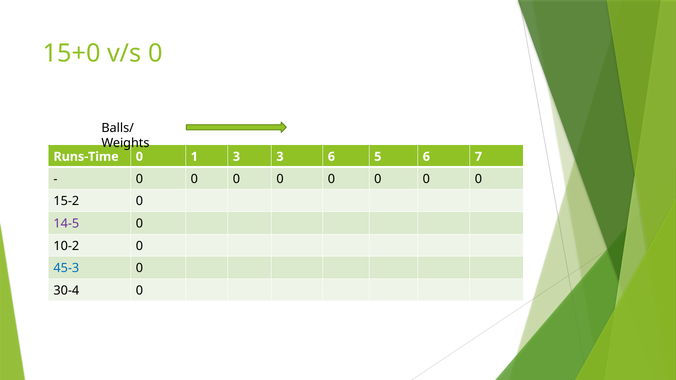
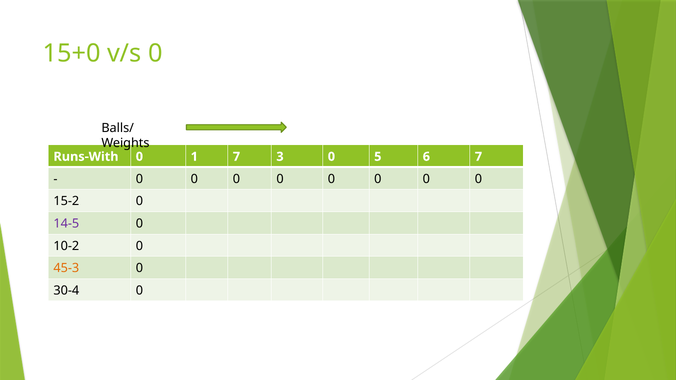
Runs-Time: Runs-Time -> Runs-With (86, 157)
1 3: 3 -> 7 (236, 157)
3 6: 6 -> 0 (331, 157)
45-3 colour: blue -> orange (66, 268)
